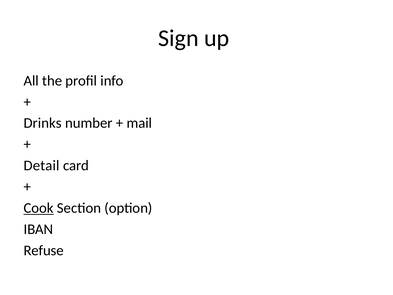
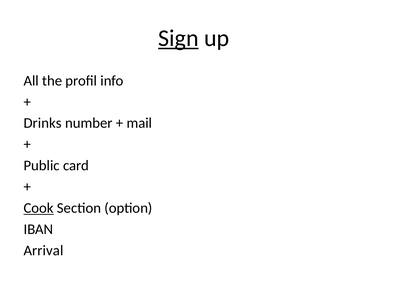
Sign underline: none -> present (178, 38)
Detail: Detail -> Public (42, 165)
Refuse: Refuse -> Arrival (44, 250)
